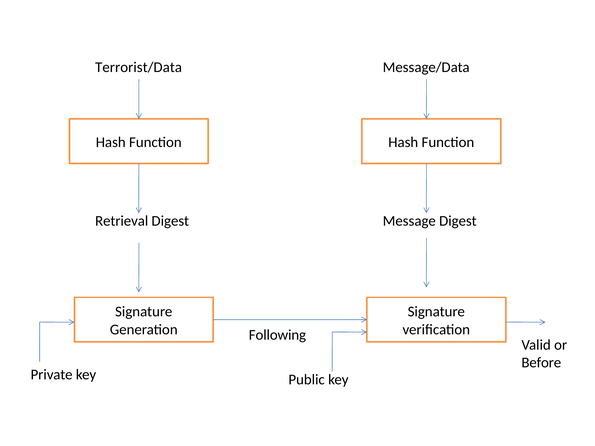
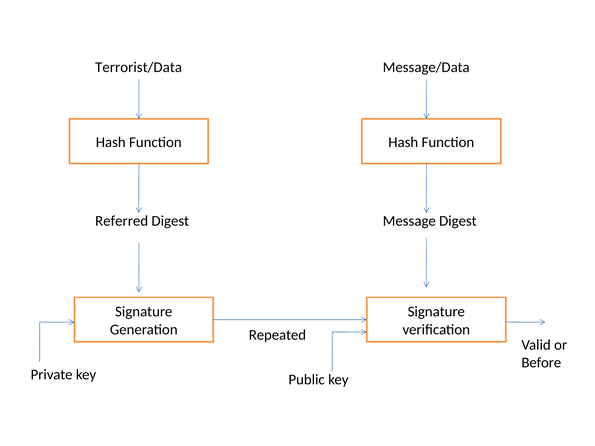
Retrieval: Retrieval -> Referred (122, 221)
Following: Following -> Repeated (277, 335)
